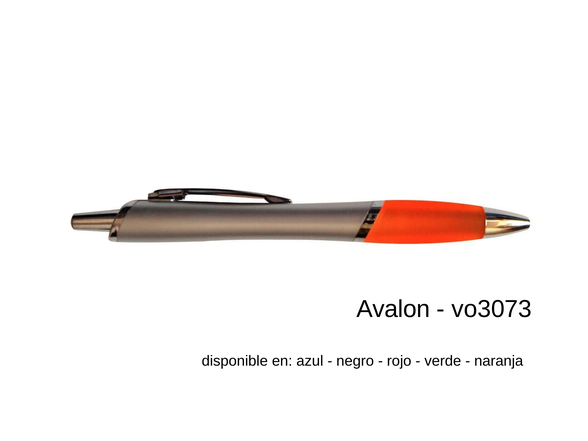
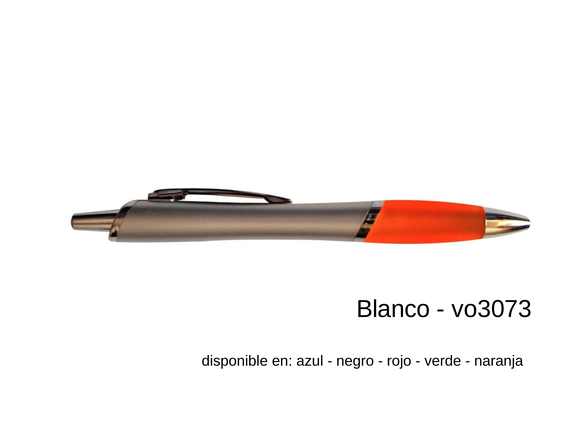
Avalon: Avalon -> Blanco (393, 309)
